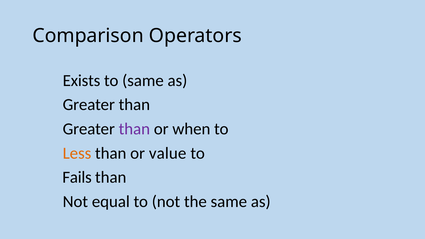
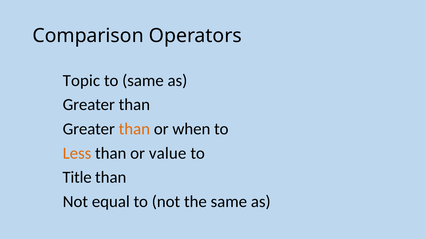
Exists: Exists -> Topic (81, 81)
than colour: purple -> orange (134, 129)
Fails: Fails -> Title (77, 177)
